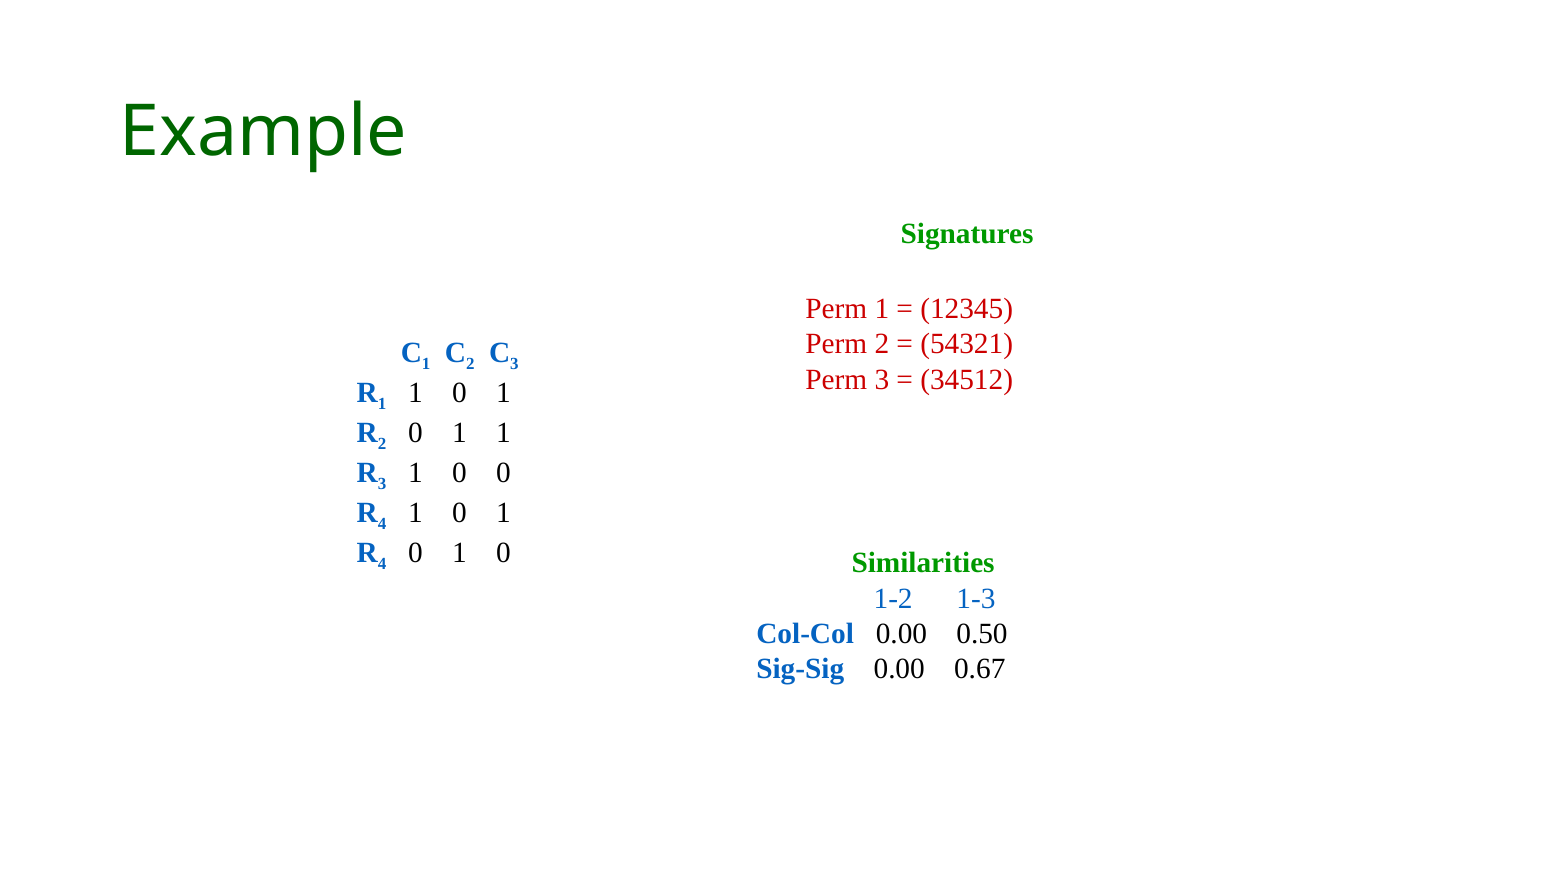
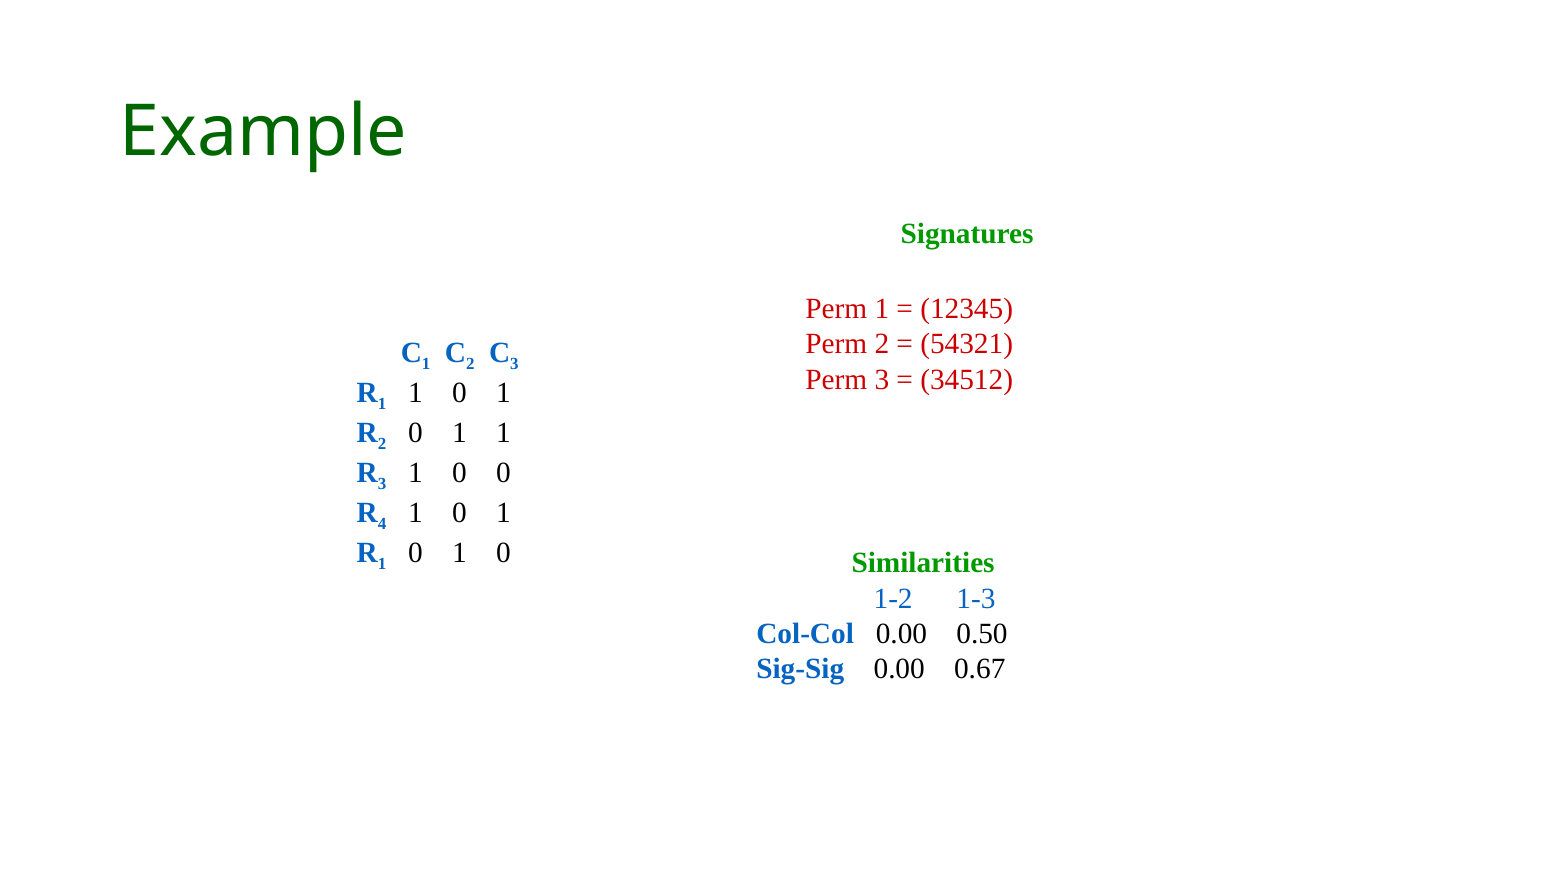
4: 4 -> 1 (382, 564)
